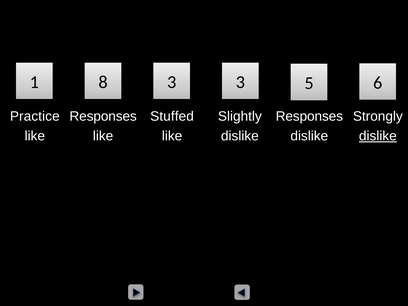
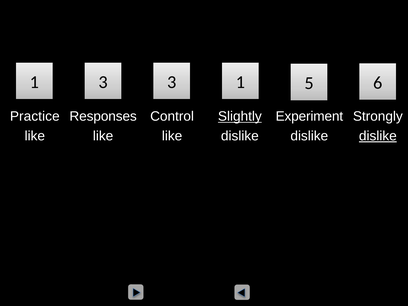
1 8: 8 -> 3 (103, 82)
3 3: 3 -> 1 (240, 82)
Stuffed: Stuffed -> Control (172, 116)
Slightly underline: none -> present (240, 116)
Responses: Responses -> Experiment (309, 116)
